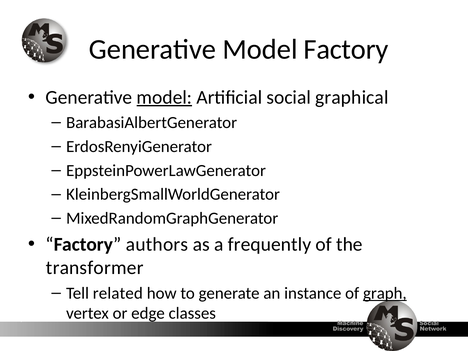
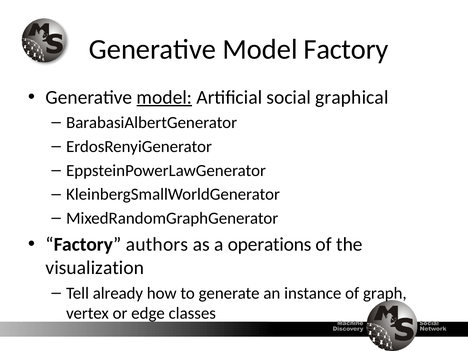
frequently: frequently -> operations (270, 244)
transformer: transformer -> visualization (95, 268)
related: related -> already (118, 293)
graph underline: present -> none (385, 293)
